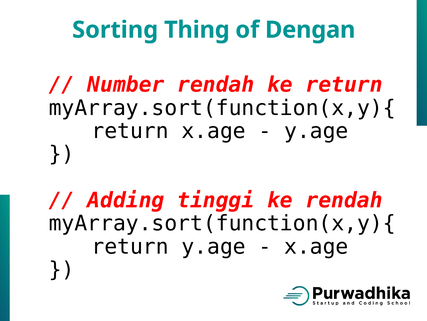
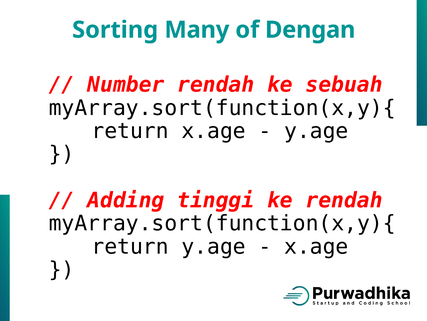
Thing: Thing -> Many (197, 30)
ke return: return -> sebuah (344, 85)
